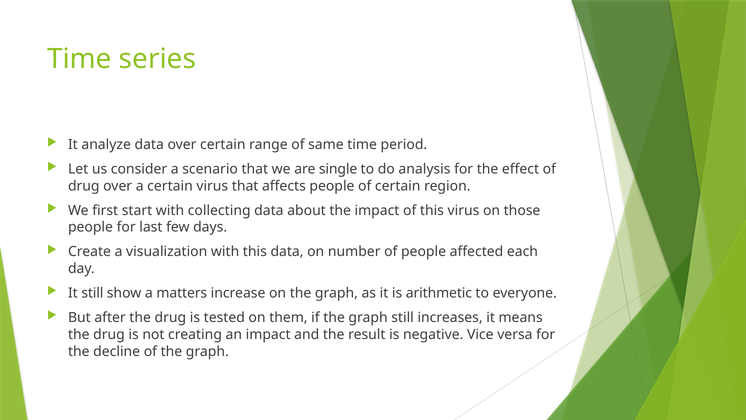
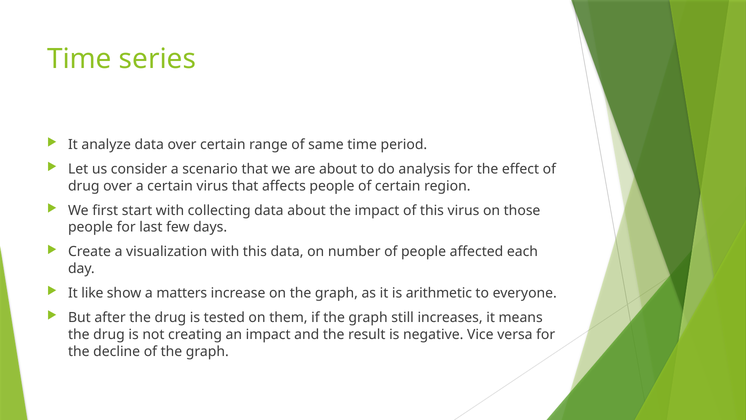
are single: single -> about (338, 169)
It still: still -> like (92, 293)
